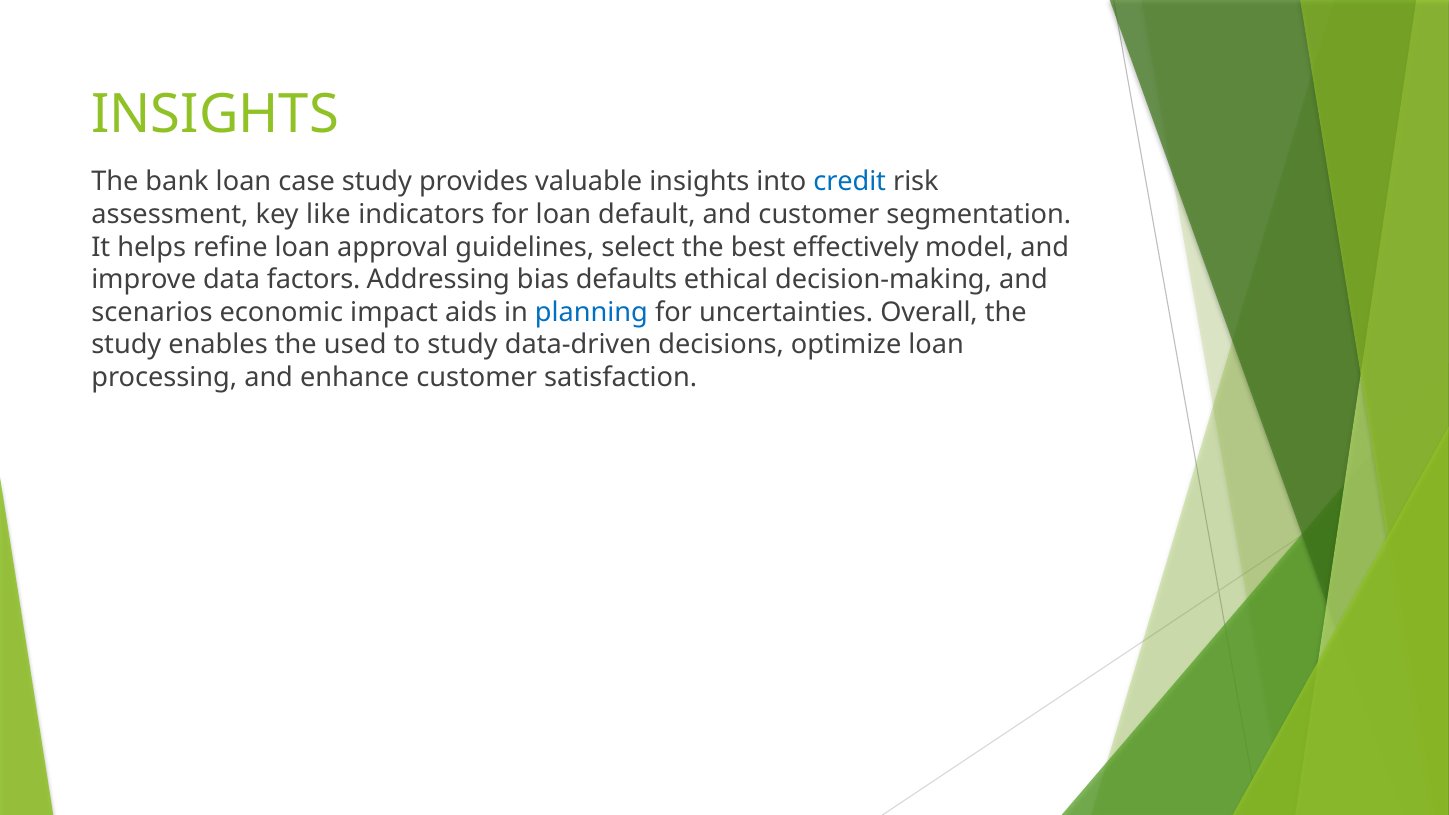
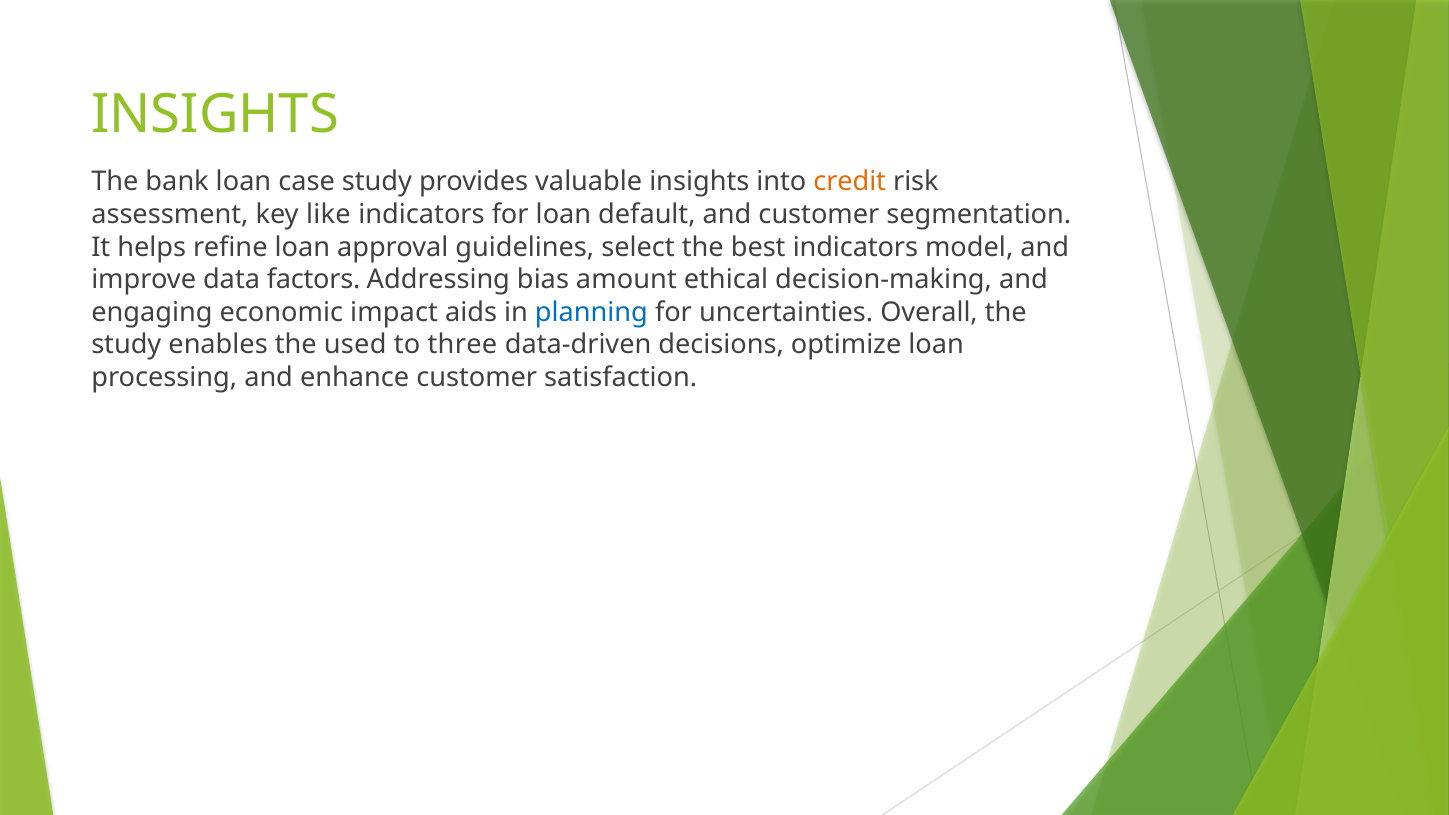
credit colour: blue -> orange (850, 182)
best effectively: effectively -> indicators (855, 247)
defaults: defaults -> amount (626, 280)
scenarios: scenarios -> engaging (152, 312)
to study: study -> three (462, 345)
